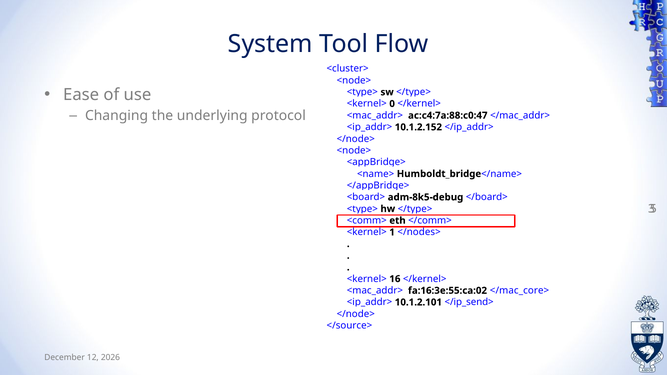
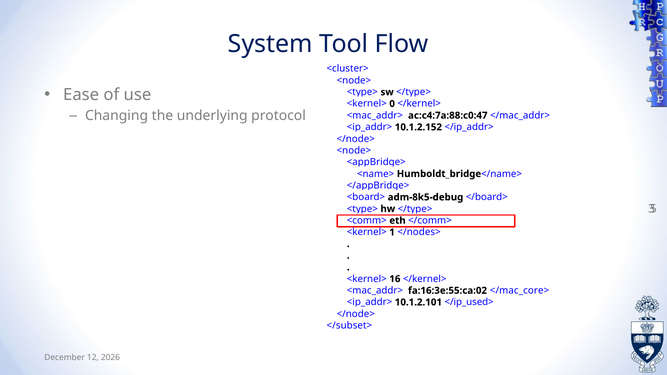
</ip_send>: </ip_send> -> </ip_used> (469, 302)
</source>: </source> -> </subset> (349, 326)
